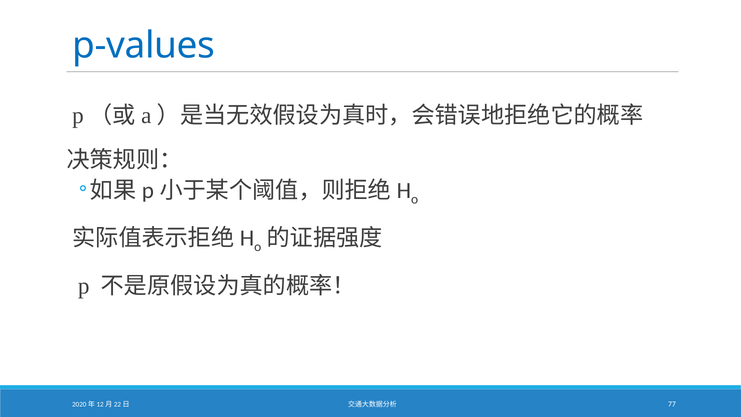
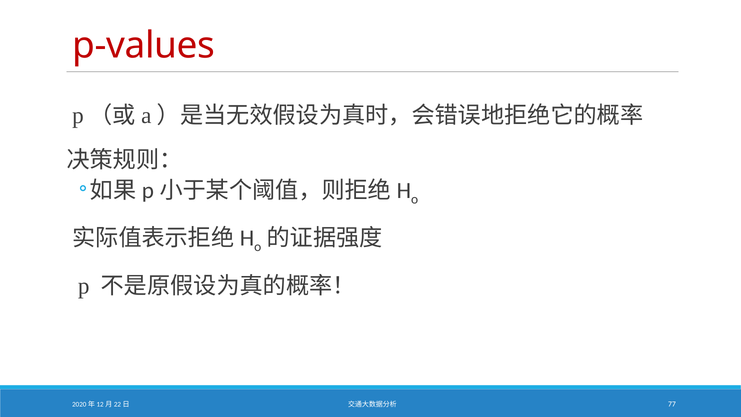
p-values colour: blue -> red (144, 46)
